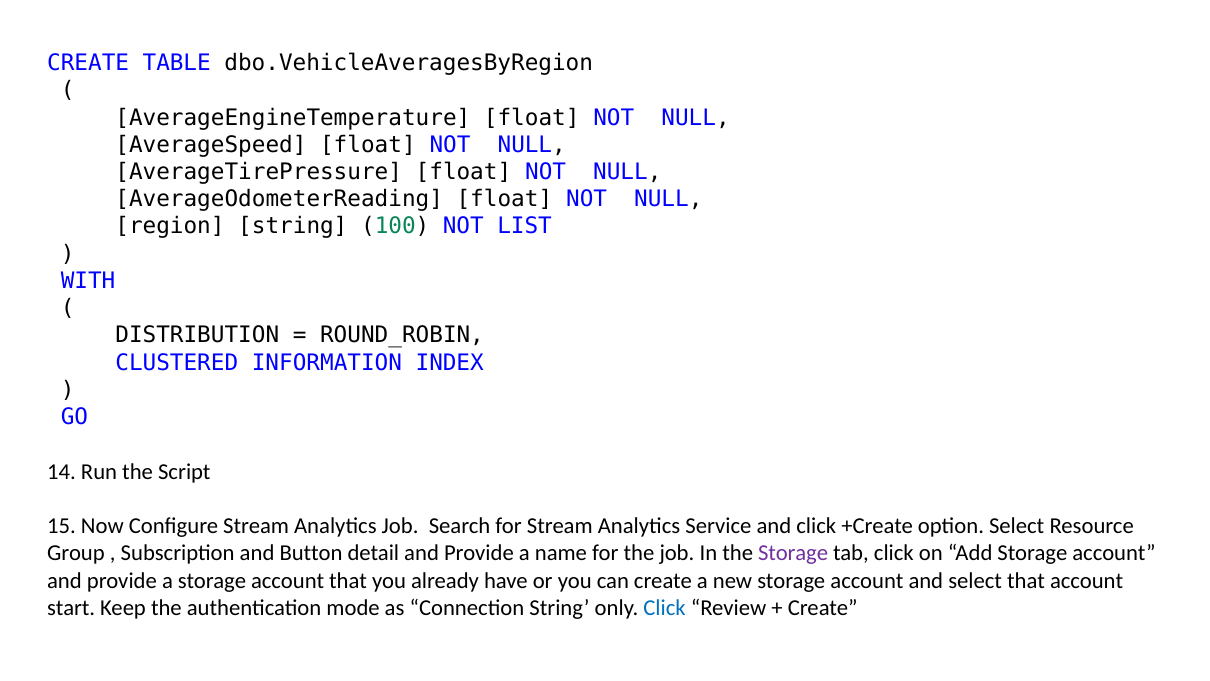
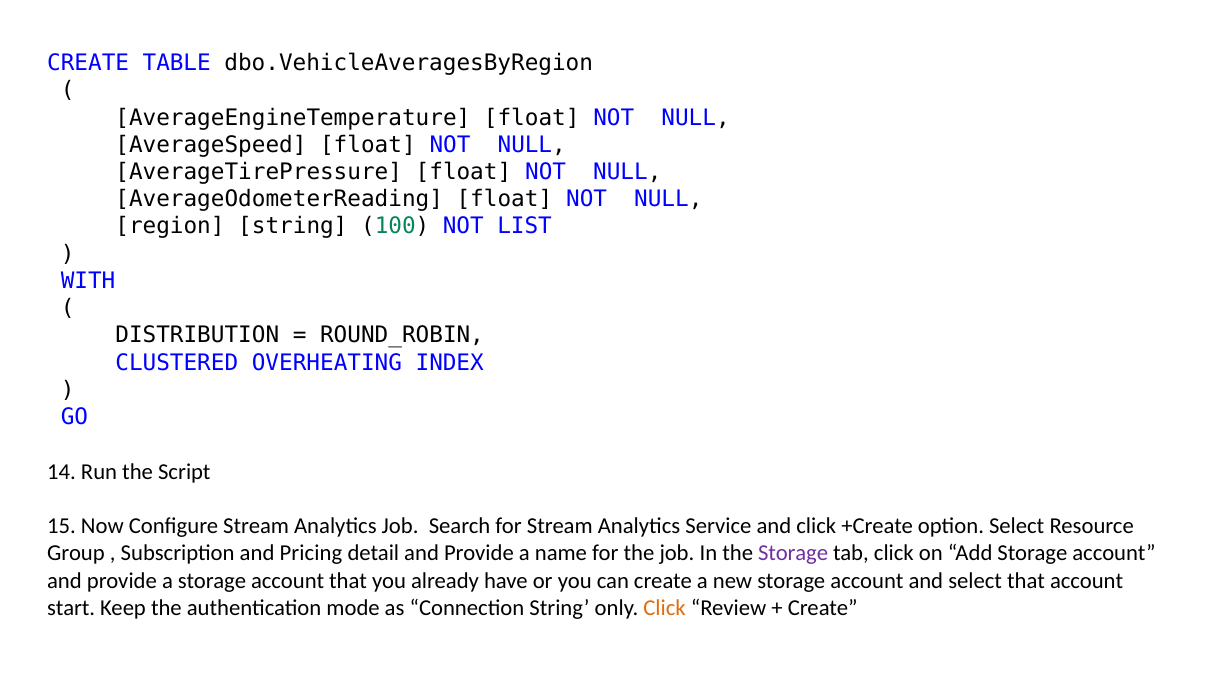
INFORMATION: INFORMATION -> OVERHEATING (327, 362)
Button: Button -> Pricing (311, 553)
Click colour: blue -> orange (665, 607)
